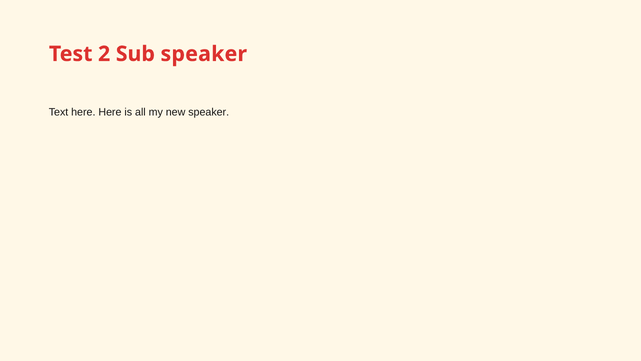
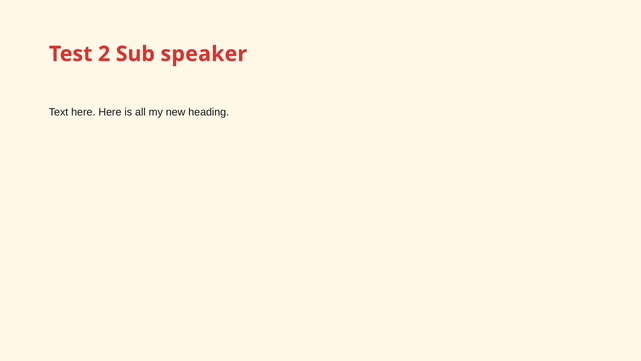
new speaker: speaker -> heading (209, 112)
